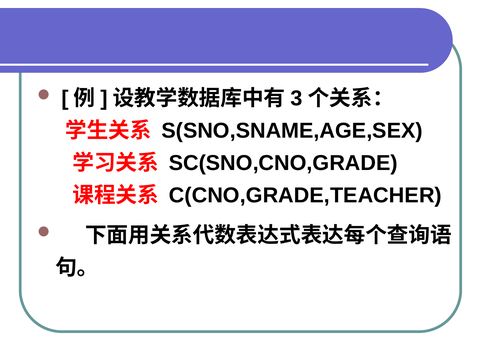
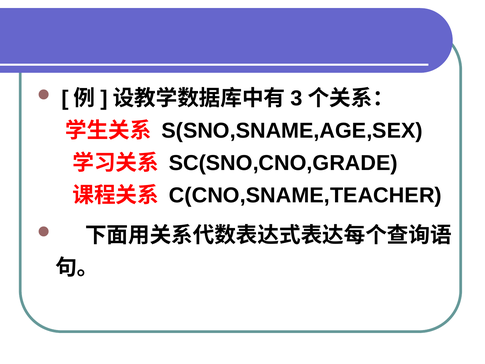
C(CNO,GRADE,TEACHER: C(CNO,GRADE,TEACHER -> C(CNO,SNAME,TEACHER (305, 195)
